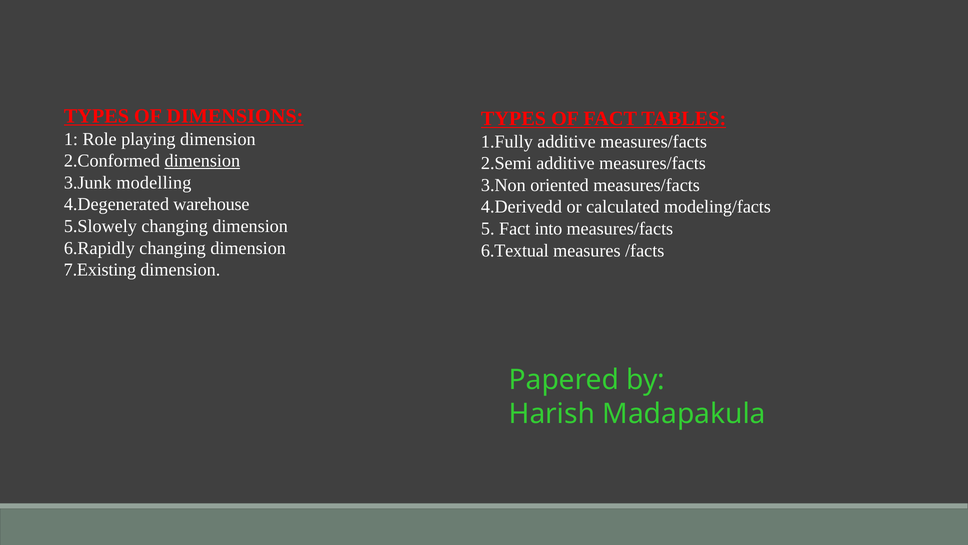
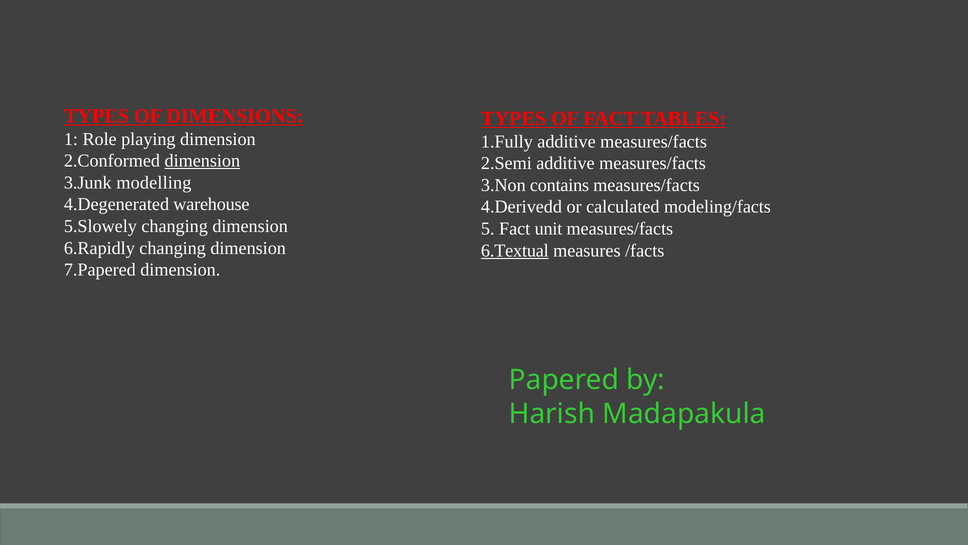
oriented: oriented -> contains (560, 185)
into: into -> unit (548, 229)
6.Textual underline: none -> present (515, 250)
7.Existing: 7.Existing -> 7.Papered (100, 270)
